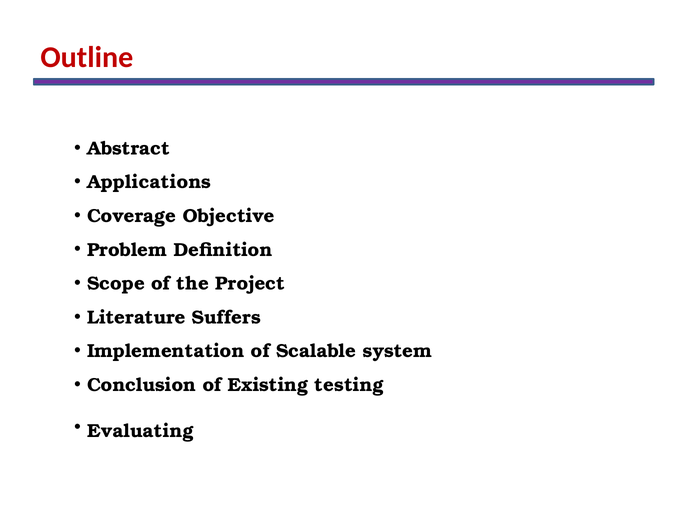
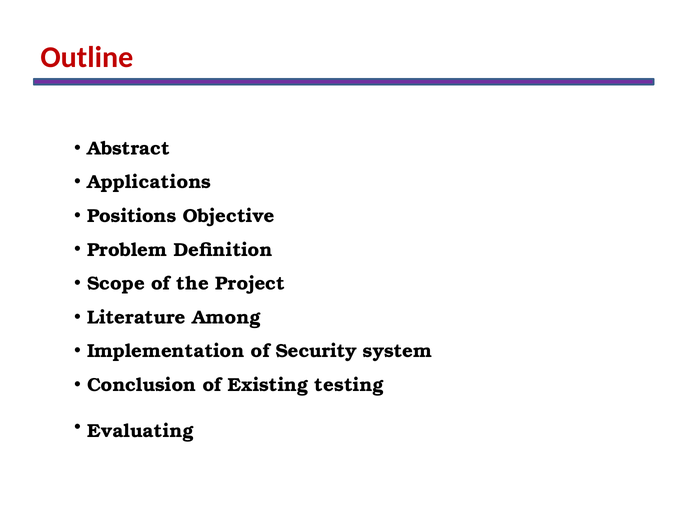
Coverage: Coverage -> Positions (132, 216)
Suffers: Suffers -> Among (226, 317)
Scalable: Scalable -> Security (316, 351)
